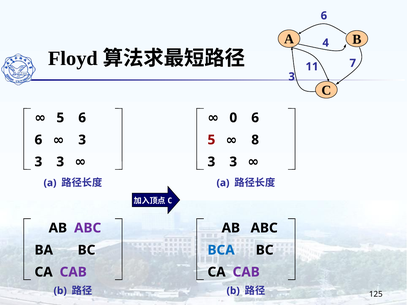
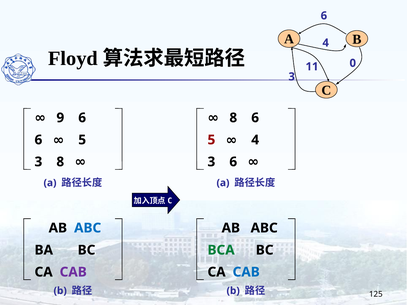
7: 7 -> 0 (353, 63)
5: 5 -> 9 (60, 118)
0: 0 -> 8 (233, 118)
3: 3 -> 5 (82, 140)
5 8: 8 -> 4 (255, 140)
3: 3 -> 8 (60, 162)
3: 3 -> 6 (233, 162)
ABC colour: purple -> blue (88, 228)
BCA colour: blue -> green (221, 250)
CAB colour: purple -> blue (246, 272)
